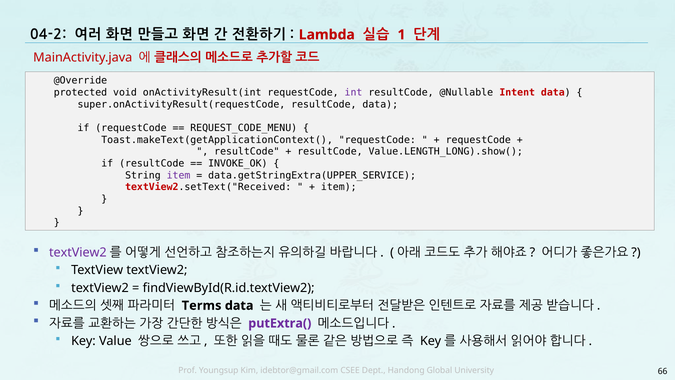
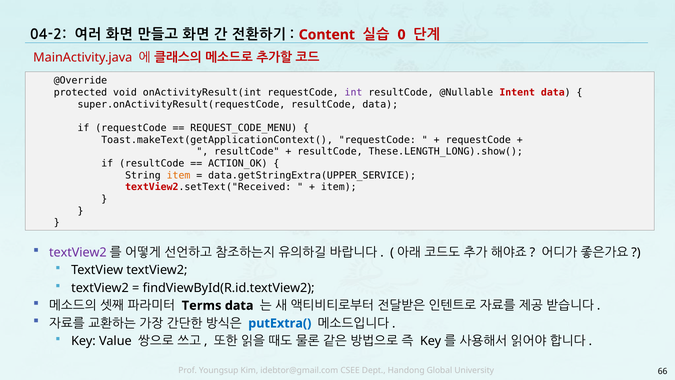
Lambda: Lambda -> Content (327, 35)
1: 1 -> 0 (402, 35)
Value.LENGTH_LONG).show(: Value.LENGTH_LONG).show( -> These.LENGTH_LONG).show( (446, 152)
INVOKE_OK: INVOKE_OK -> ACTION_OK (238, 163)
item colour: purple -> orange (179, 175)
putExtra( colour: purple -> blue (280, 323)
